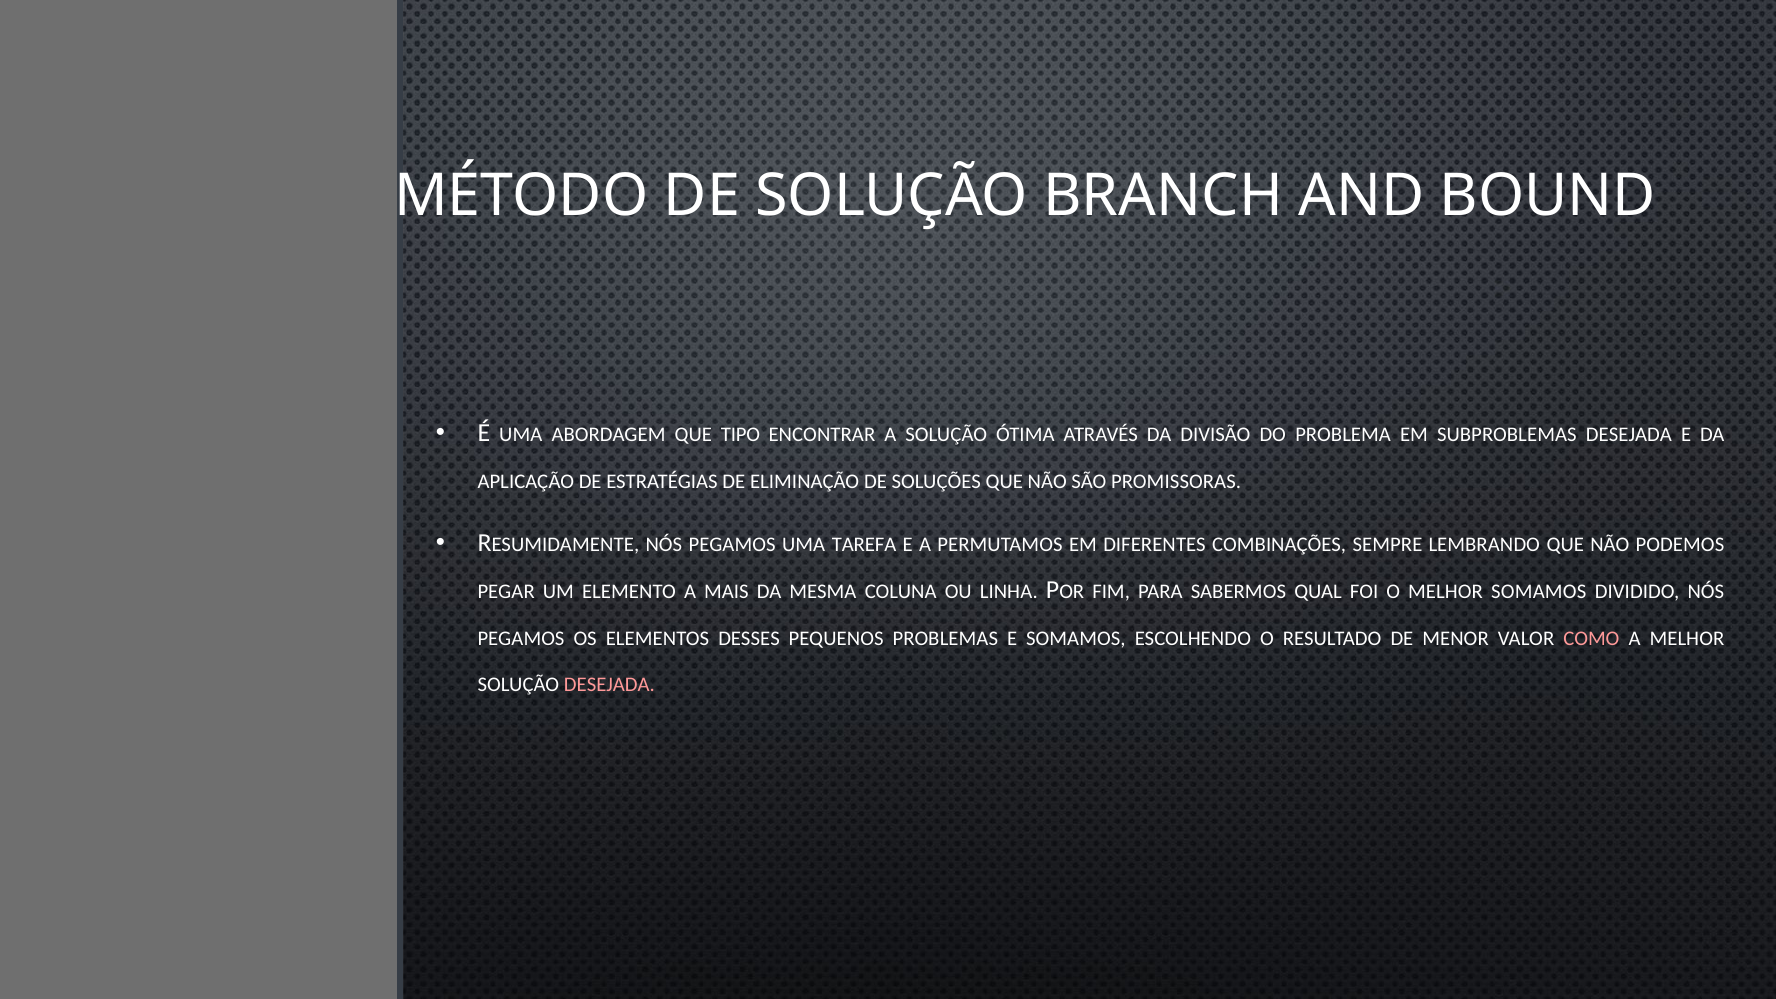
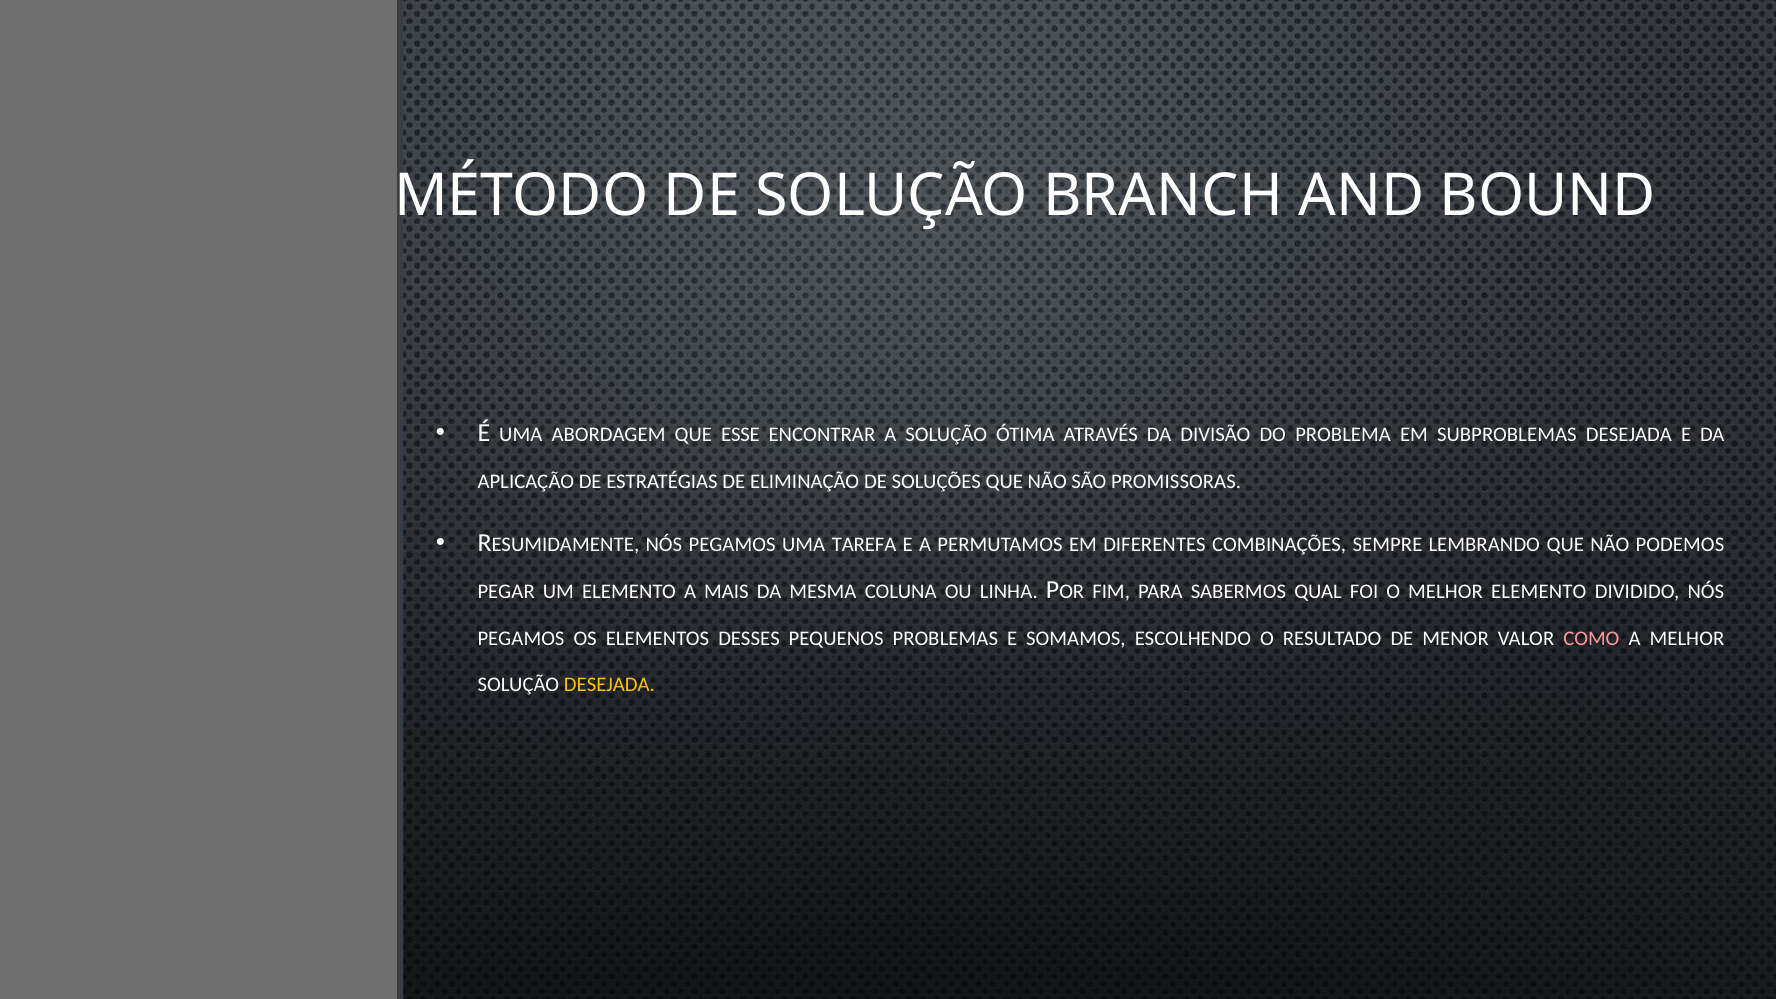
TIPO: TIPO -> ESSE (741, 435)
MELHOR SOMAMOS: SOMAMOS -> ELEMENTO (1539, 592)
DESEJADA colour: pink -> yellow (609, 685)
